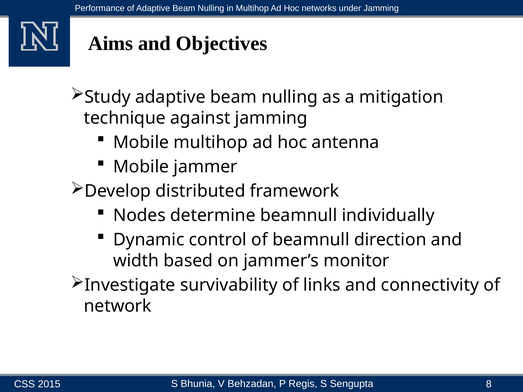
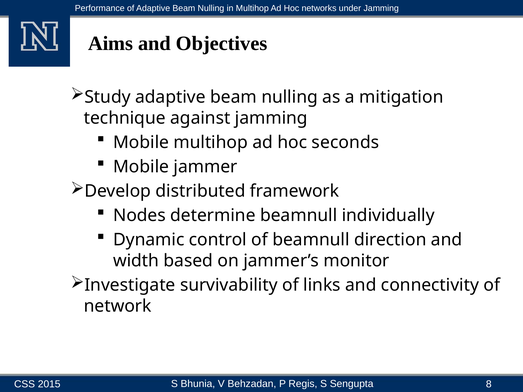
antenna: antenna -> seconds (345, 142)
